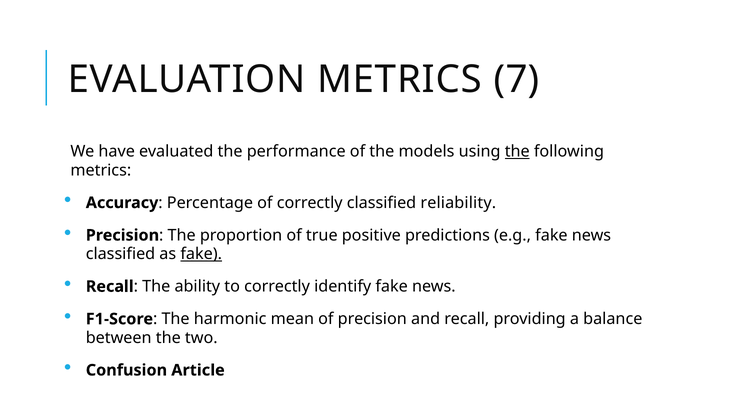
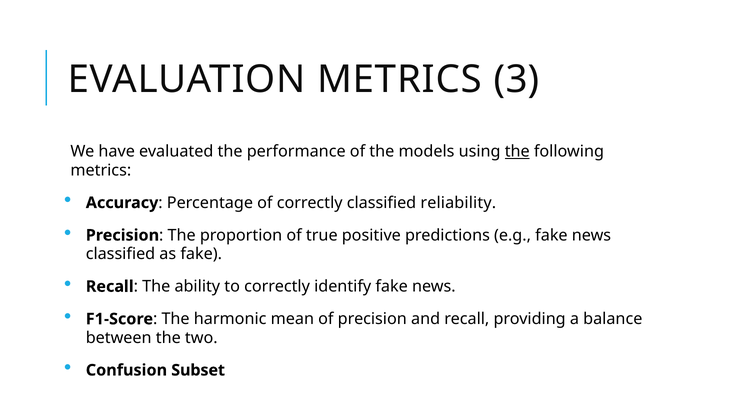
7: 7 -> 3 (517, 79)
fake underline: present -> none (201, 254)
Article: Article -> Subset (198, 370)
